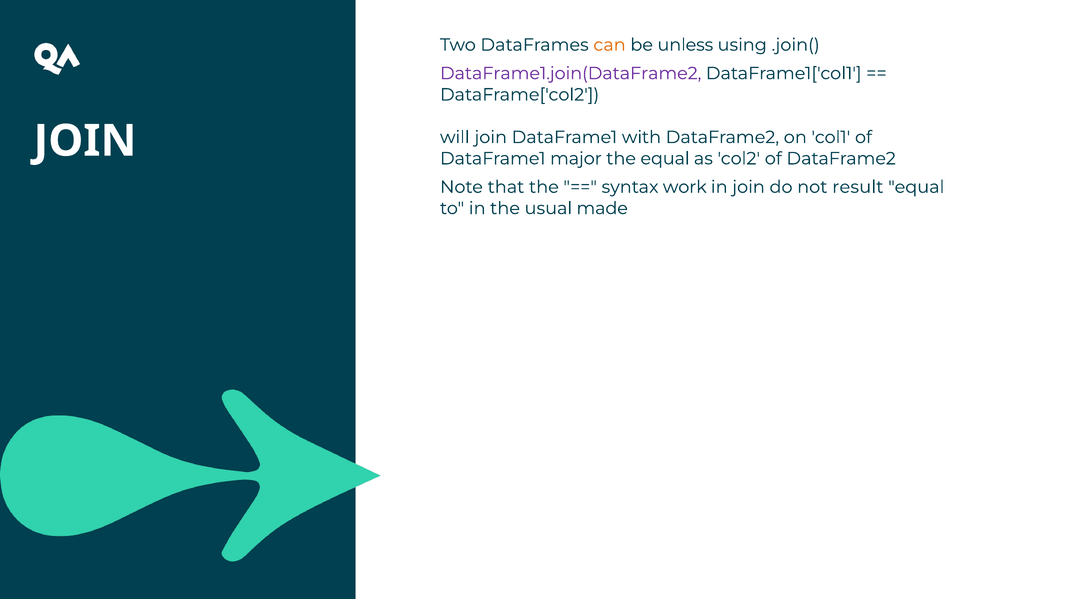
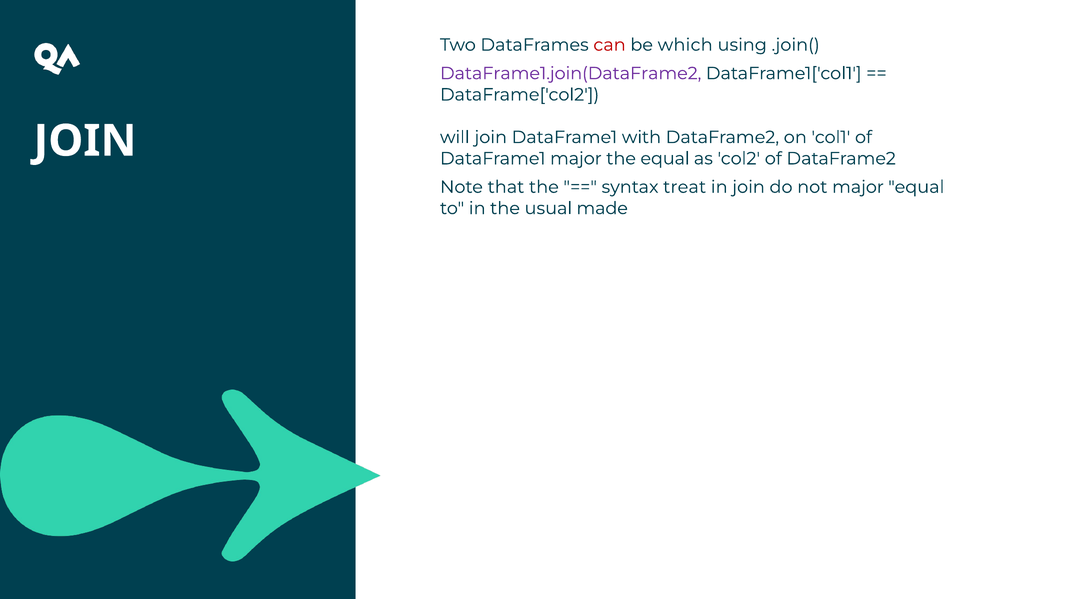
can colour: orange -> red (610, 45)
unless: unless -> which (685, 45)
work: work -> treat (685, 187)
not result: result -> major (858, 187)
